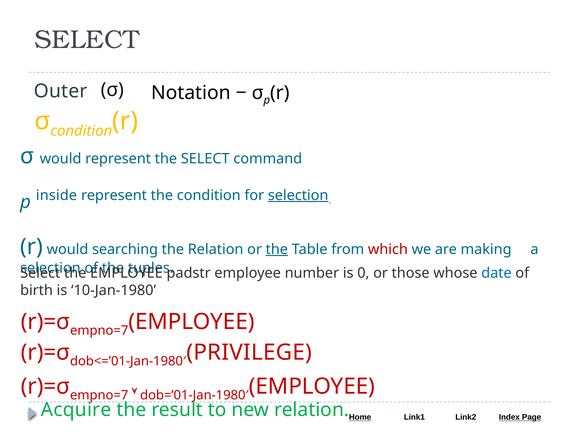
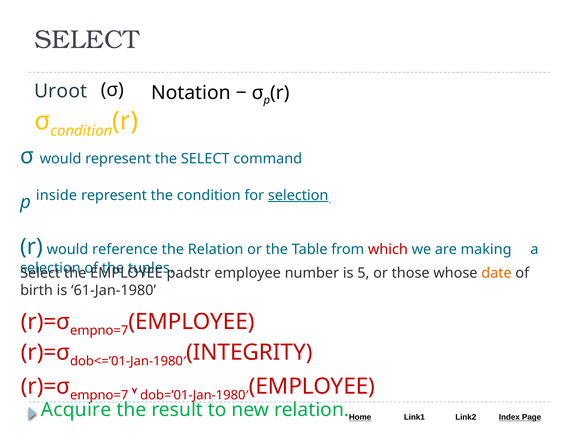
Outer: Outer -> Uroot (61, 91)
searching: searching -> reference (125, 249)
the underline: present -> none (277, 249)
0: 0 -> 5 (363, 273)
date colour: blue -> orange (496, 273)
10-Jan-1980: 10-Jan-1980 -> 61-Jan-1980 (114, 290)
PRIVILEGE: PRIVILEGE -> INTEGRITY (249, 353)
